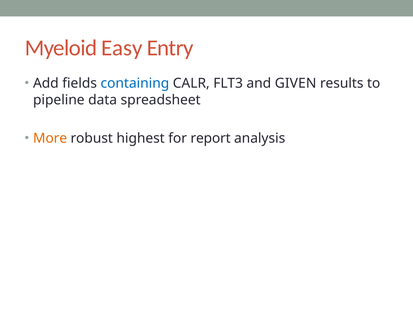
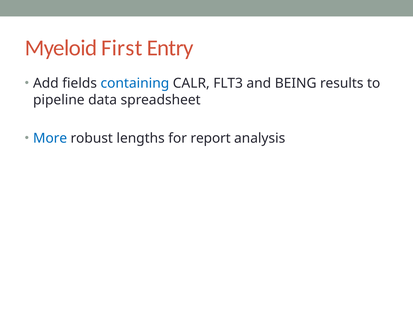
Easy: Easy -> First (122, 48)
GIVEN: GIVEN -> BEING (296, 84)
More colour: orange -> blue (50, 139)
highest: highest -> lengths (141, 139)
